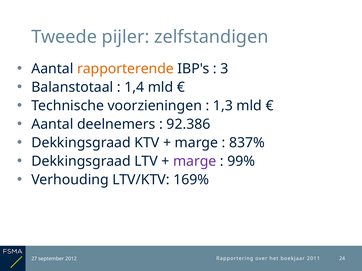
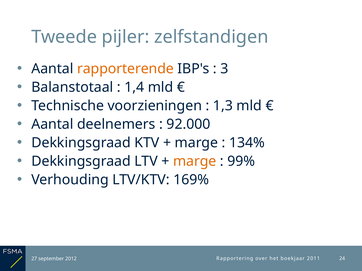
92.386: 92.386 -> 92.000 (188, 124)
837%: 837% -> 134% (247, 143)
marge colour: purple -> orange (195, 161)
